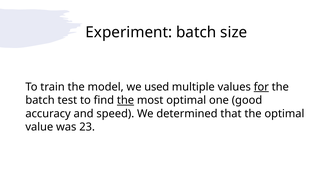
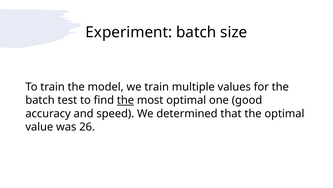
we used: used -> train (157, 87)
for underline: present -> none (261, 87)
23: 23 -> 26 (87, 127)
